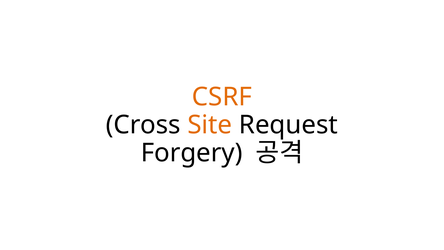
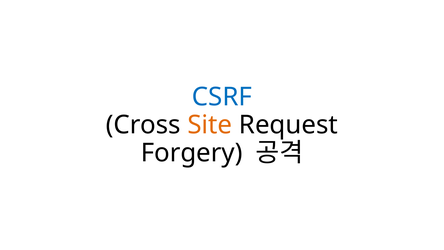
CSRF colour: orange -> blue (222, 97)
